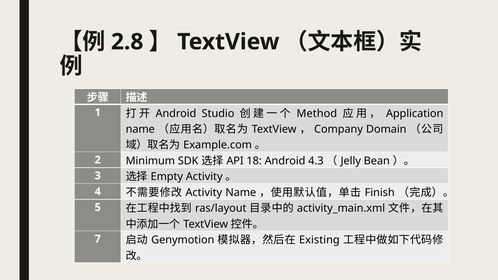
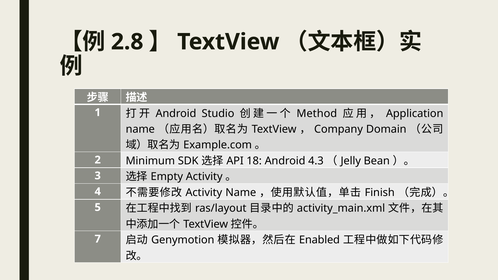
Existing: Existing -> Enabled (319, 240)
